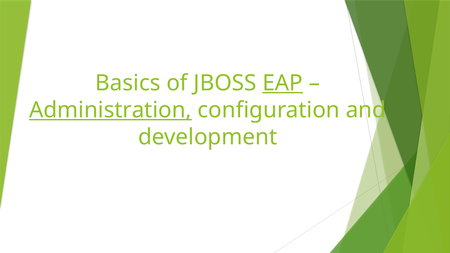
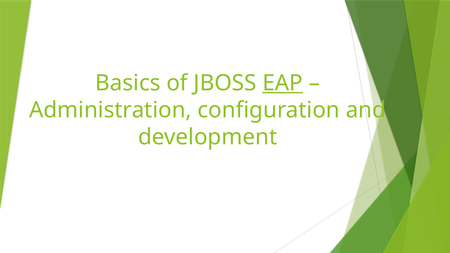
Administration underline: present -> none (110, 110)
